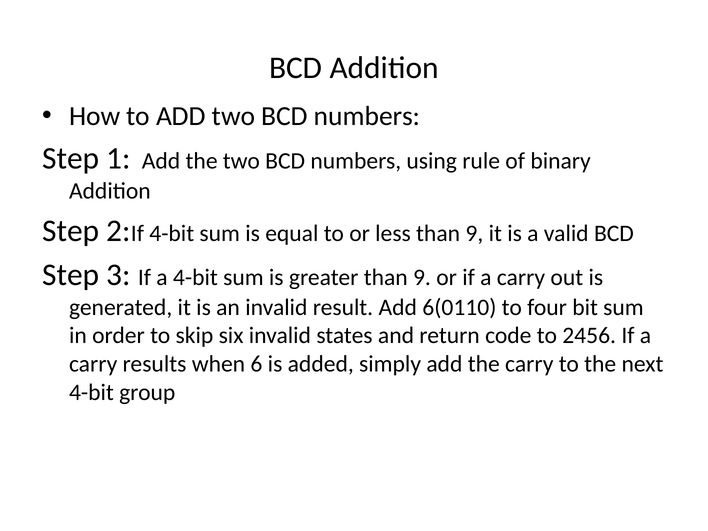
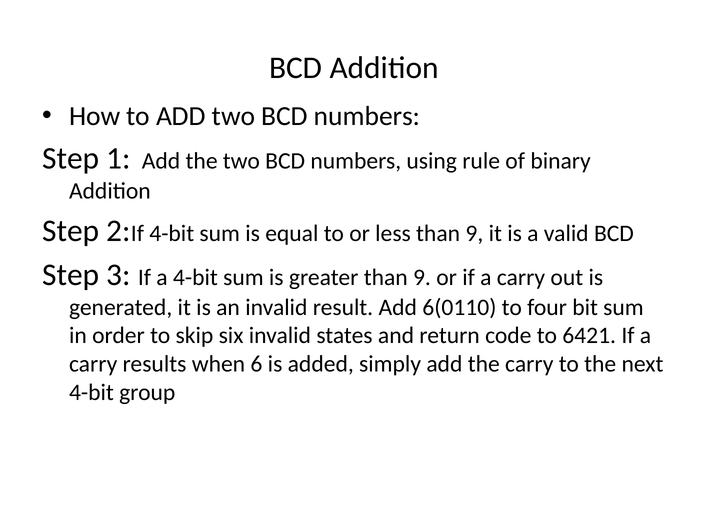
2456: 2456 -> 6421 (589, 336)
